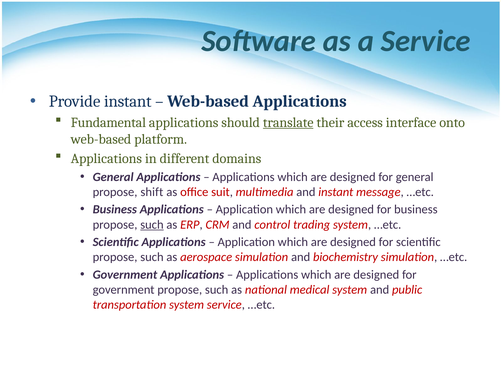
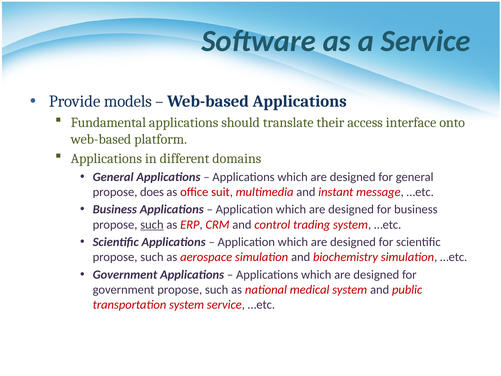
Provide instant: instant -> models (128, 101)
translate underline: present -> none (288, 122)
shift: shift -> does (152, 192)
